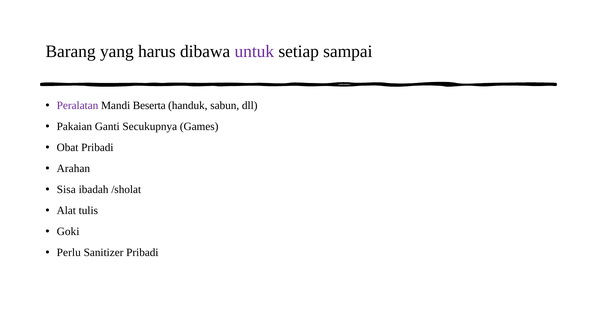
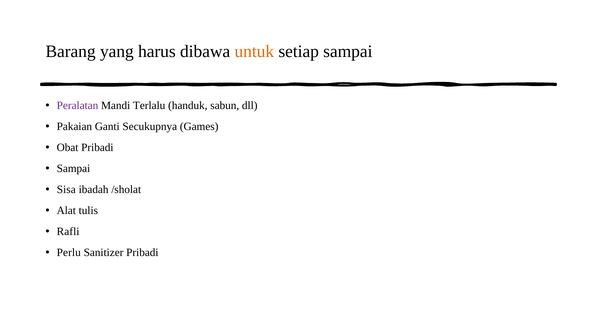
untuk colour: purple -> orange (254, 52)
Beserta: Beserta -> Terlalu (149, 106)
Arahan: Arahan -> Sampai (73, 169)
Goki: Goki -> Rafli (68, 231)
